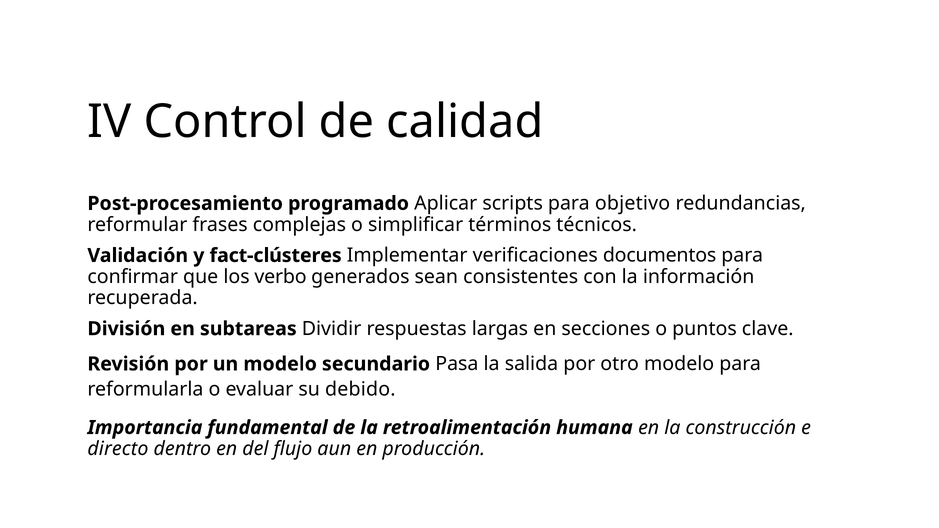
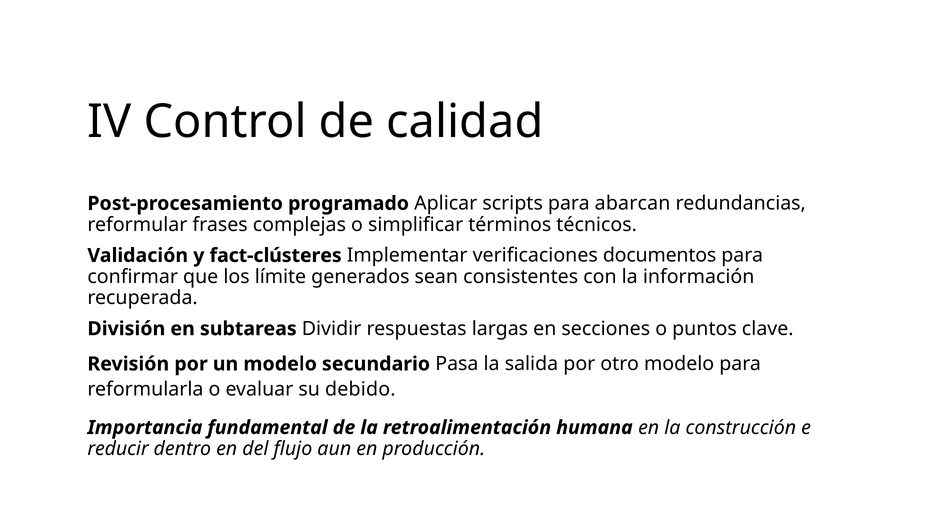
objetivo: objetivo -> abarcan (633, 204)
verbo: verbo -> límite (280, 277)
directo: directo -> reducir (118, 449)
